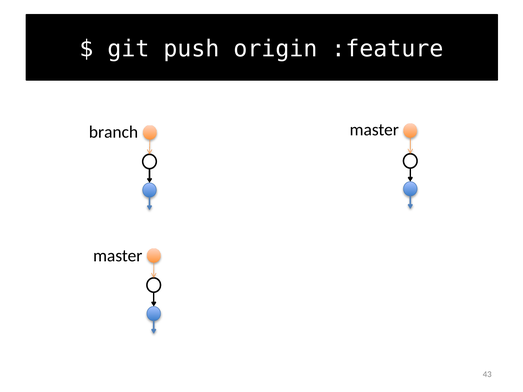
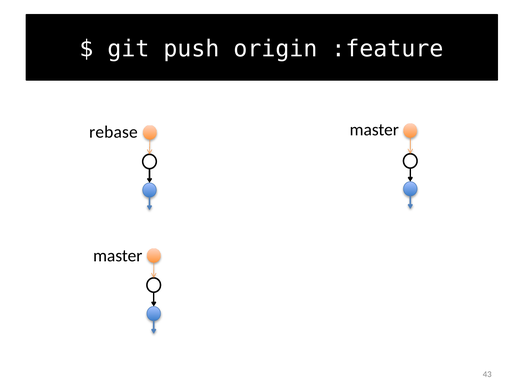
branch: branch -> rebase (113, 132)
